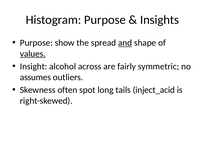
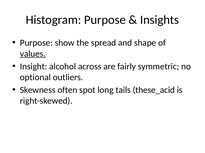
and underline: present -> none (125, 43)
assumes: assumes -> optional (35, 78)
inject_acid: inject_acid -> these_acid (154, 90)
